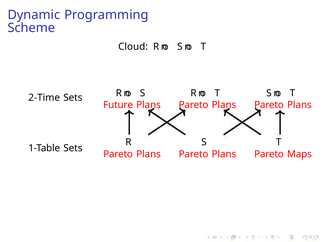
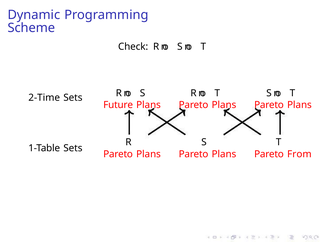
Cloud: Cloud -> Check (133, 47)
Maps: Maps -> From (299, 154)
